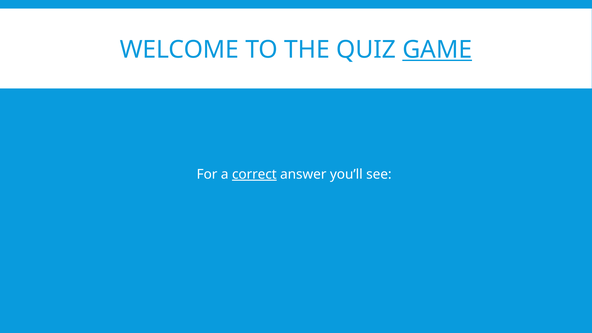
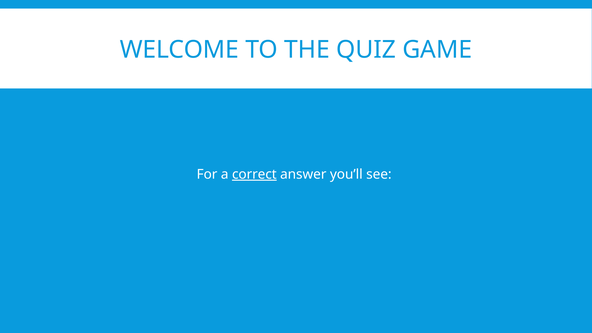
GAME underline: present -> none (437, 50)
